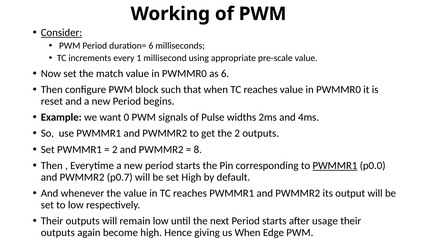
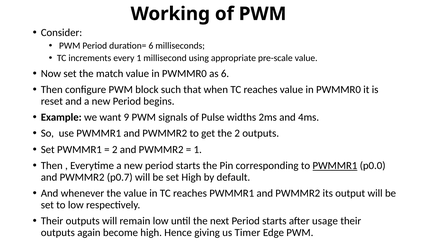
Consider underline: present -> none (61, 33)
0: 0 -> 9 (126, 117)
8: 8 -> 1 (198, 149)
us When: When -> Timer (247, 233)
